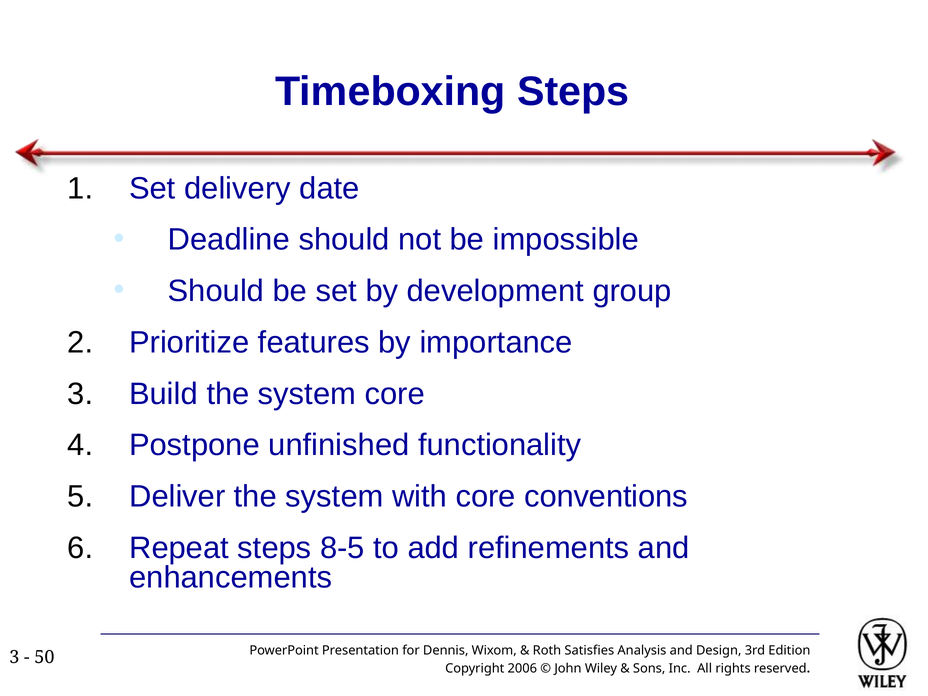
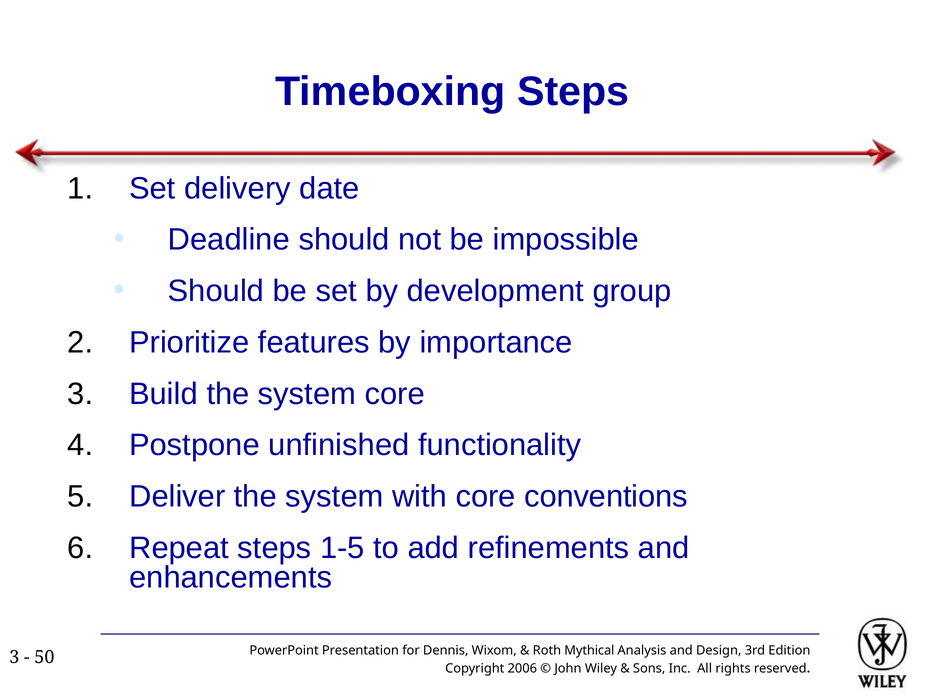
8-5: 8-5 -> 1-5 (342, 548)
Satisfies: Satisfies -> Mythical (589, 650)
